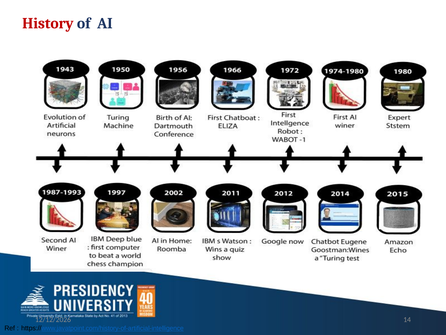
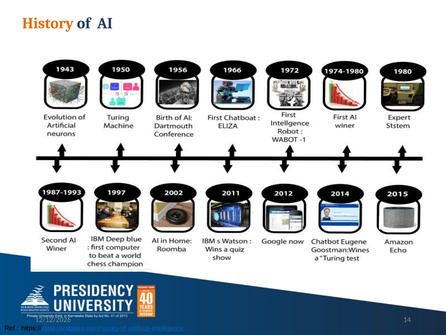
History colour: red -> orange (48, 23)
